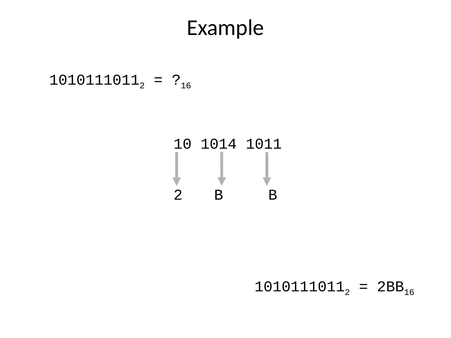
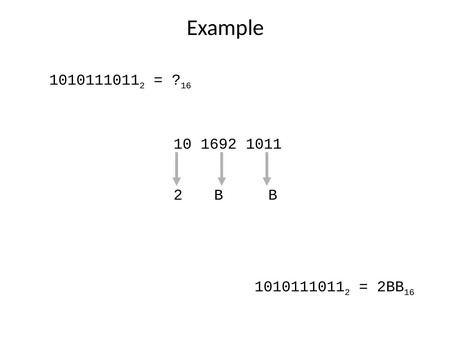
1014: 1014 -> 1692 (219, 144)
